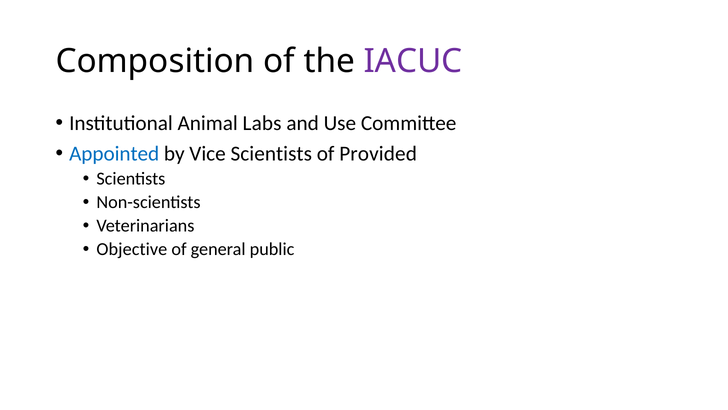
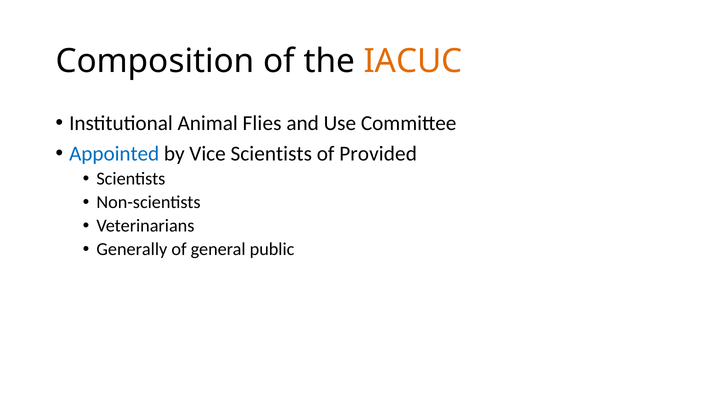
IACUC colour: purple -> orange (413, 61)
Labs: Labs -> Flies (262, 123)
Objective: Objective -> Generally (132, 249)
